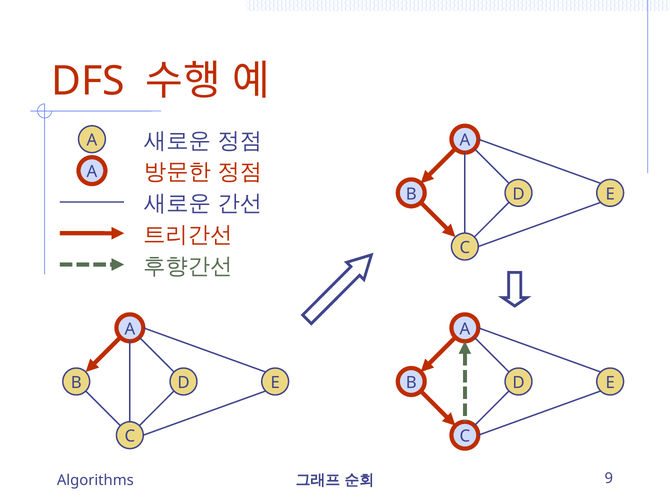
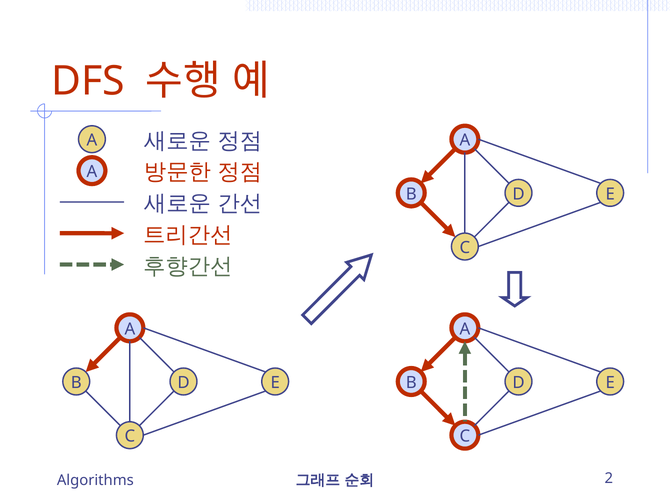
9: 9 -> 2 (609, 478)
